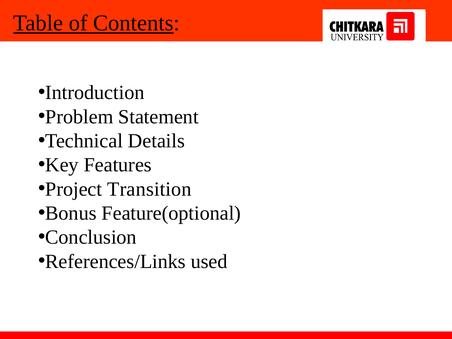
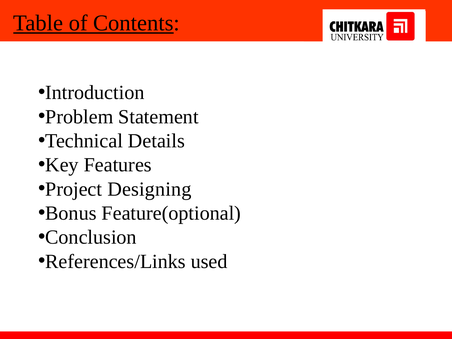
Transition: Transition -> Designing (149, 189)
